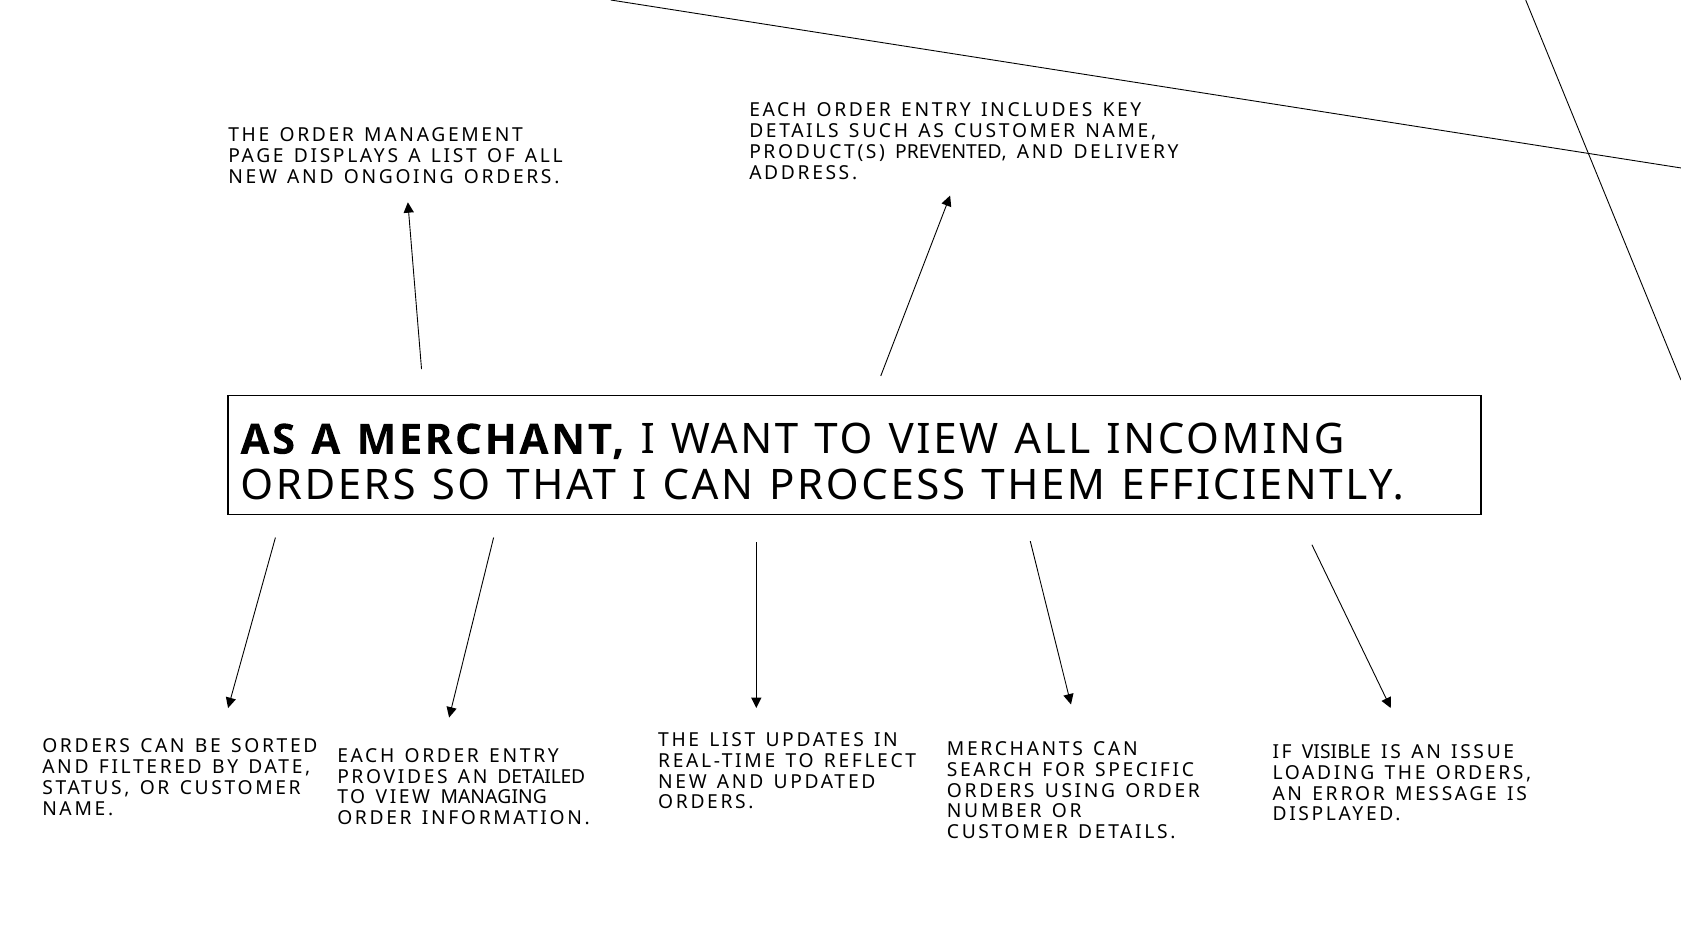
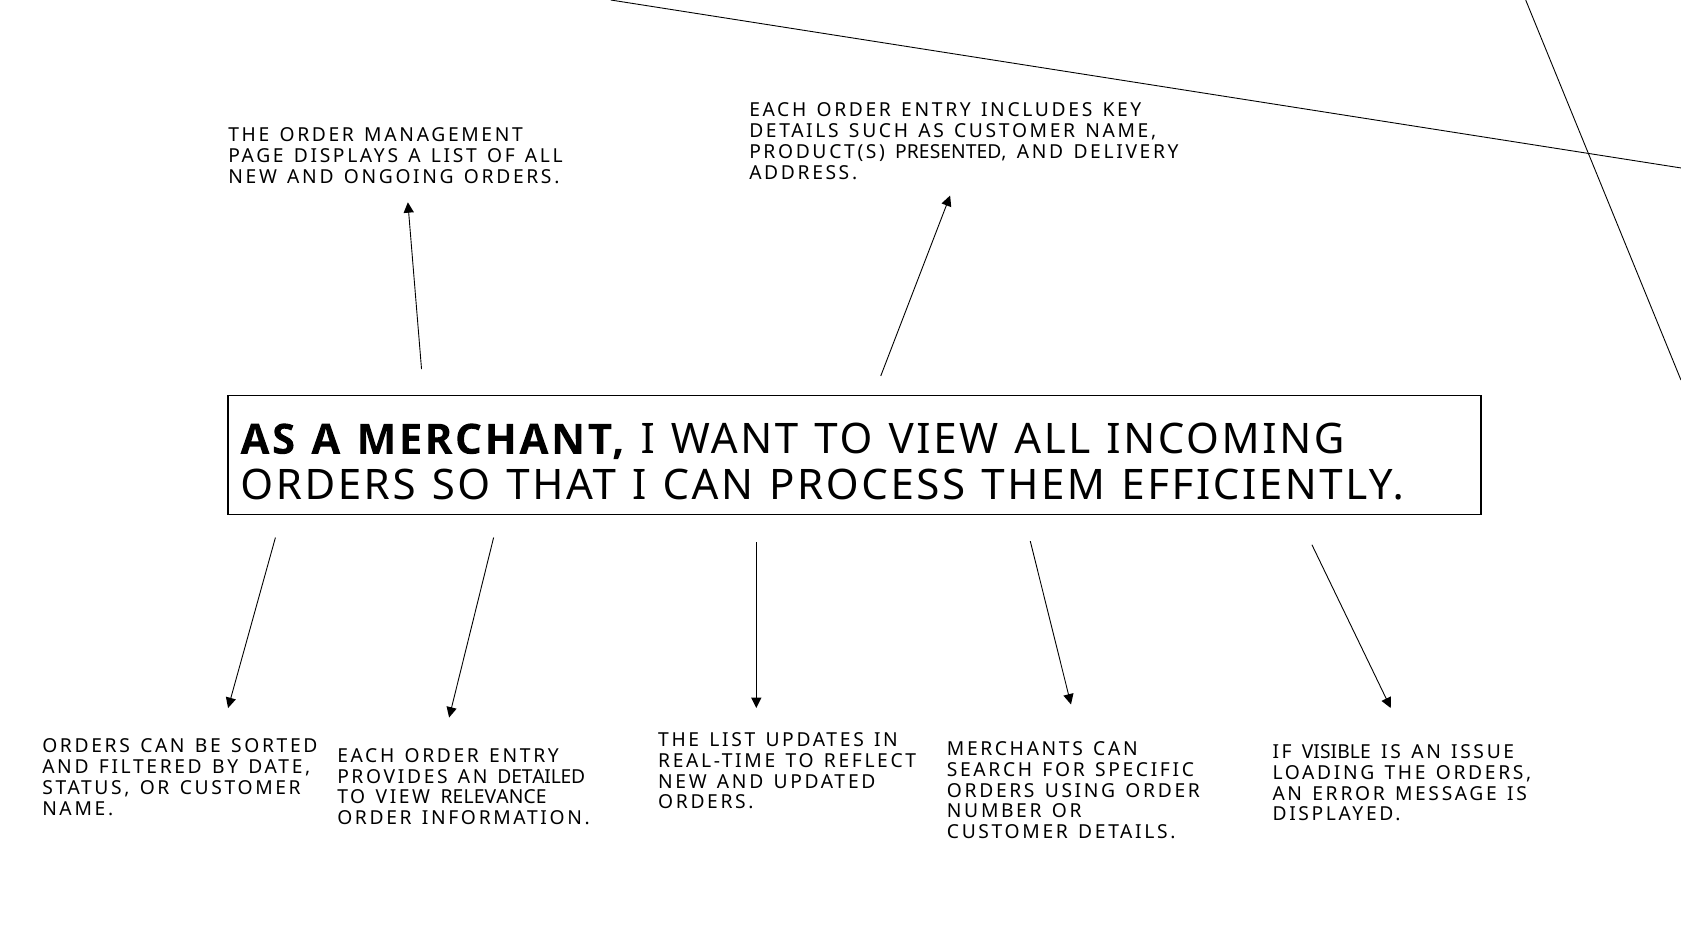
PREVENTED: PREVENTED -> PRESENTED (951, 152)
MANAGING: MANAGING -> RELEVANCE (494, 797)
